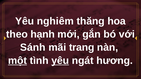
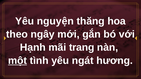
nghiêm: nghiêm -> nguyện (55, 21)
hạnh: hạnh -> ngây (43, 34)
Sánh: Sánh -> Hạnh (33, 48)
yêu underline: present -> none (60, 61)
